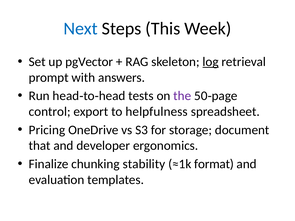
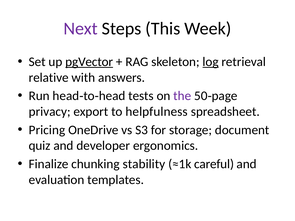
Next colour: blue -> purple (81, 29)
pgVector underline: none -> present (89, 62)
prompt: prompt -> relative (49, 78)
control: control -> privacy (50, 112)
that: that -> quiz (40, 146)
format: format -> careful (214, 164)
